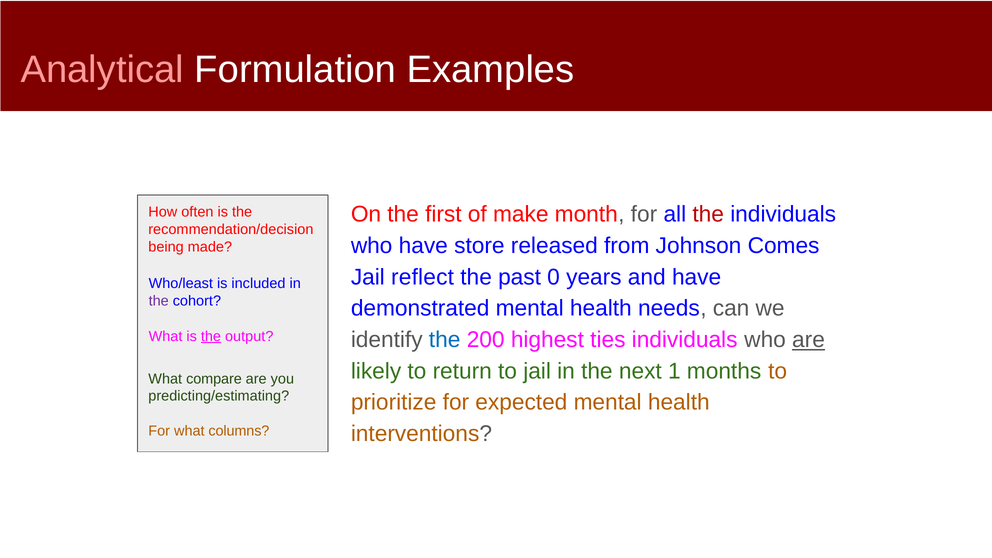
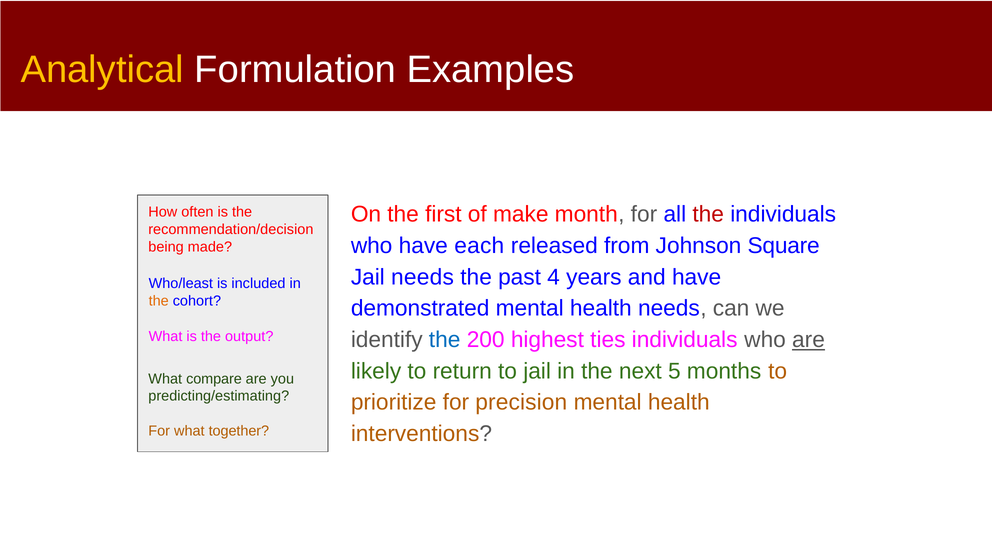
Analytical colour: pink -> yellow (102, 70)
store: store -> each (479, 246)
Comes: Comes -> Square (784, 246)
Jail reflect: reflect -> needs (423, 277)
0: 0 -> 4 (554, 277)
the colour: purple -> orange (159, 301)
the underline: present -> none (211, 336)
1: 1 -> 5 (674, 371)
expected: expected -> precision (521, 402)
columns: columns -> together (239, 431)
